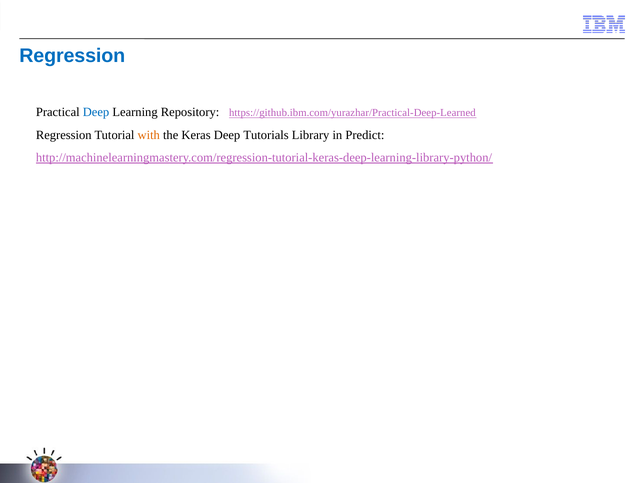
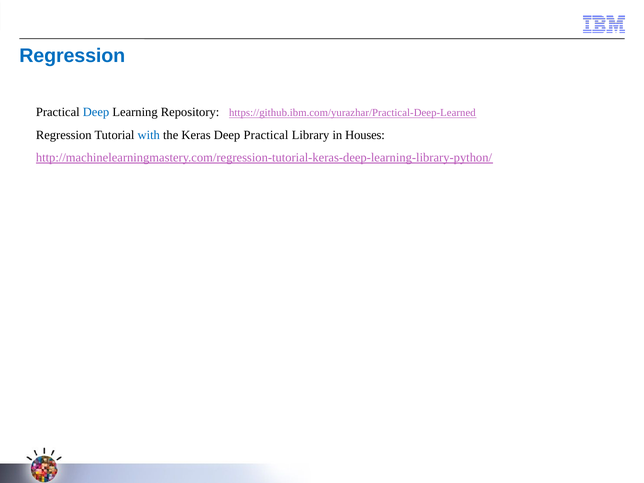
with colour: orange -> blue (149, 135)
Deep Tutorials: Tutorials -> Practical (266, 135)
Predict: Predict -> Houses (365, 135)
